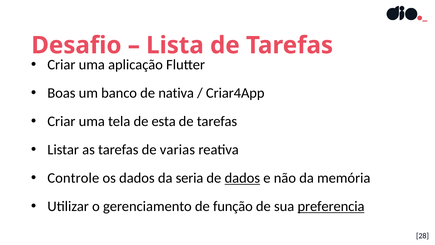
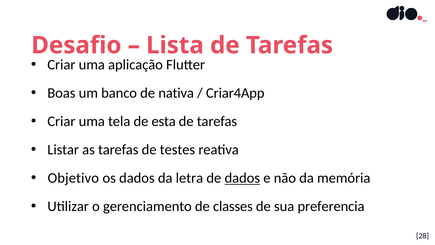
varias: varias -> testes (177, 150)
Controle: Controle -> Objetivo (73, 178)
seria: seria -> letra (189, 178)
função: função -> classes (233, 206)
preferencia underline: present -> none (331, 206)
